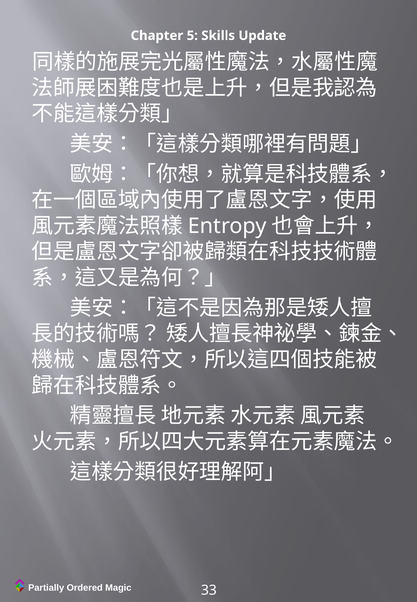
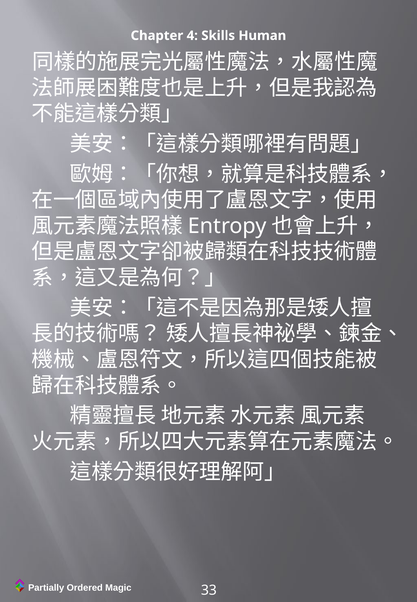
5: 5 -> 4 (192, 36)
Update: Update -> Human (262, 36)
